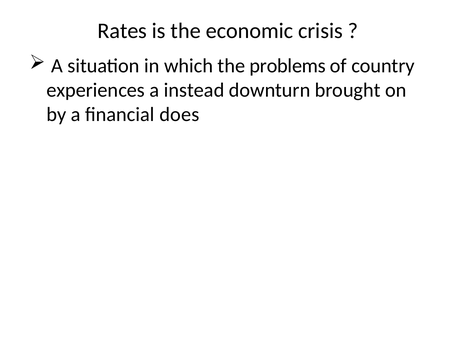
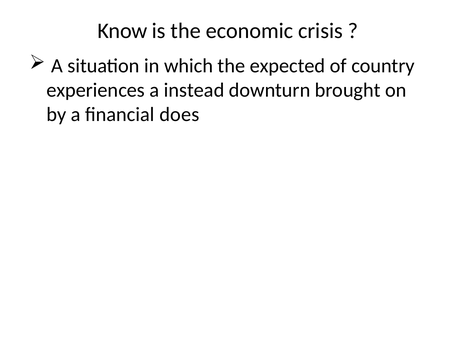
Rates: Rates -> Know (122, 31)
problems: problems -> expected (288, 66)
